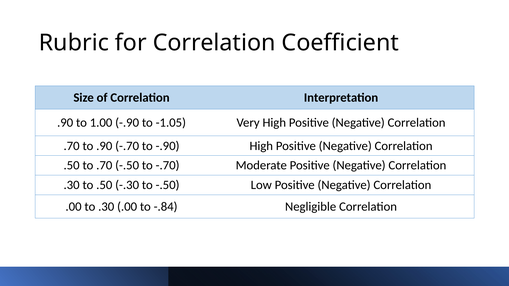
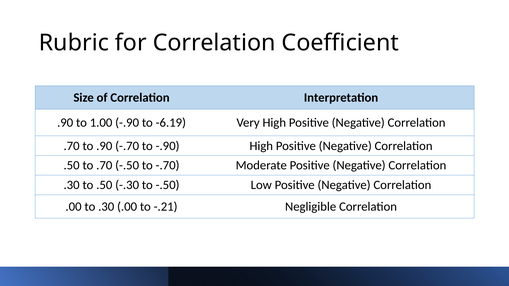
-1.05: -1.05 -> -6.19 (171, 123)
-.84: -.84 -> -.21 (166, 207)
